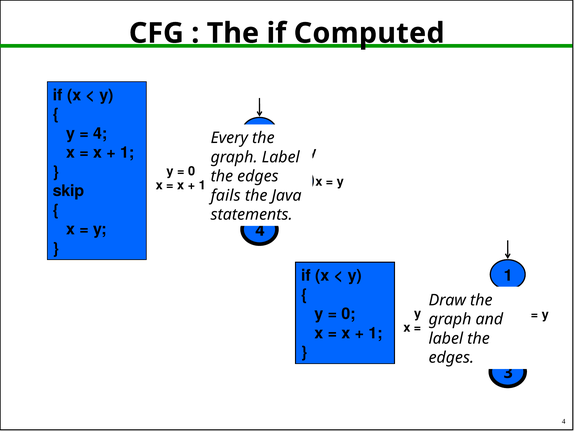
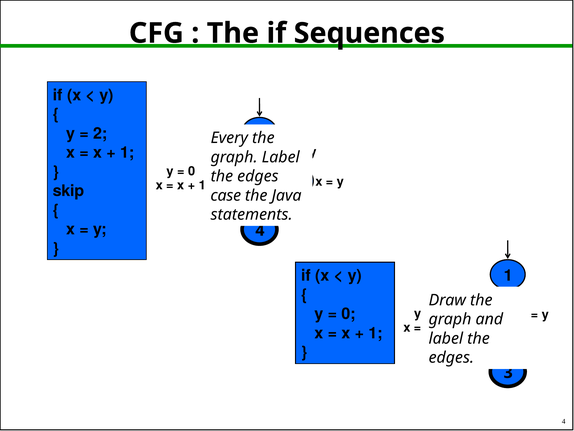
Computed: Computed -> Sequences (369, 33)
4: 4 -> 2 (100, 133)
fails: fails -> case (226, 195)
